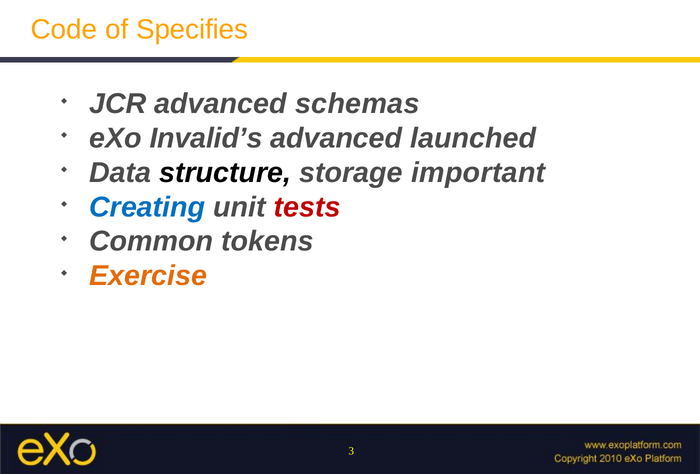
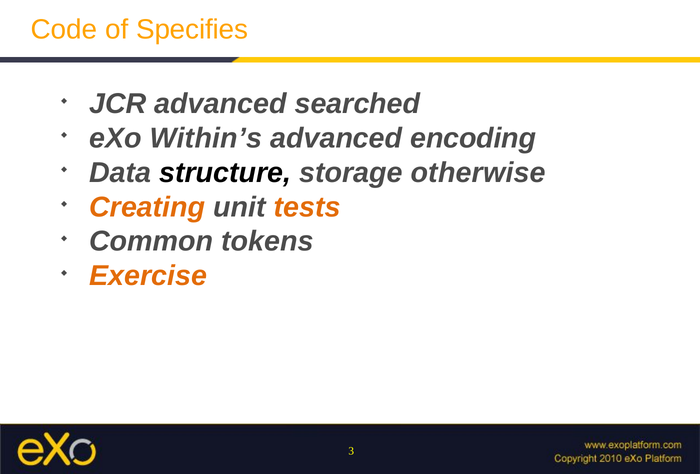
schemas: schemas -> searched (357, 104)
Invalid’s: Invalid’s -> Within’s (206, 138)
launched: launched -> encoding (473, 138)
important: important -> otherwise (478, 173)
Creating colour: blue -> orange (147, 207)
tests colour: red -> orange (307, 207)
